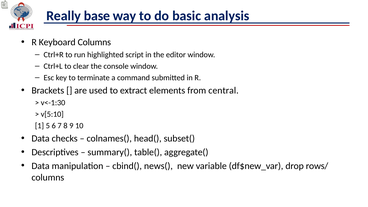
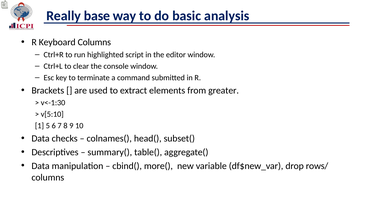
central: central -> greater (224, 90)
news(: news( -> more( (158, 166)
